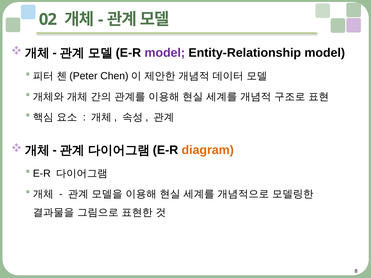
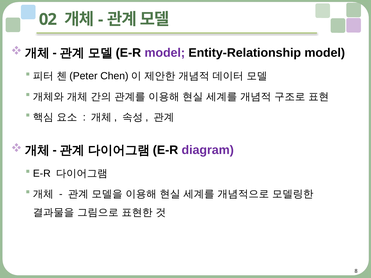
diagram colour: orange -> purple (208, 150)
